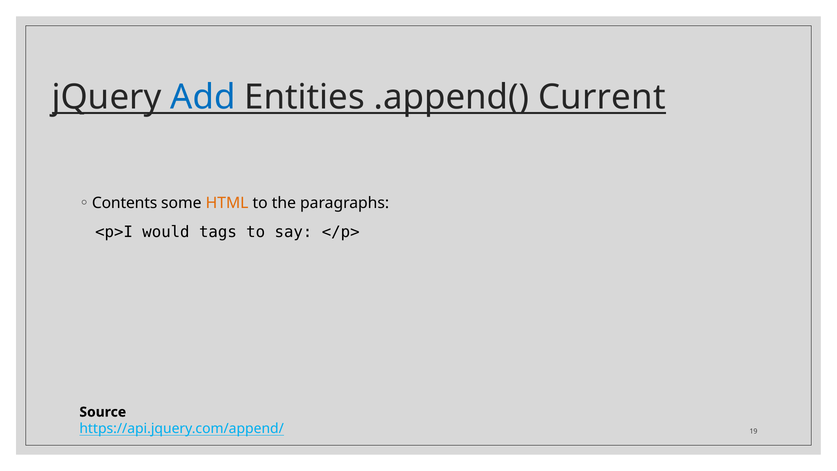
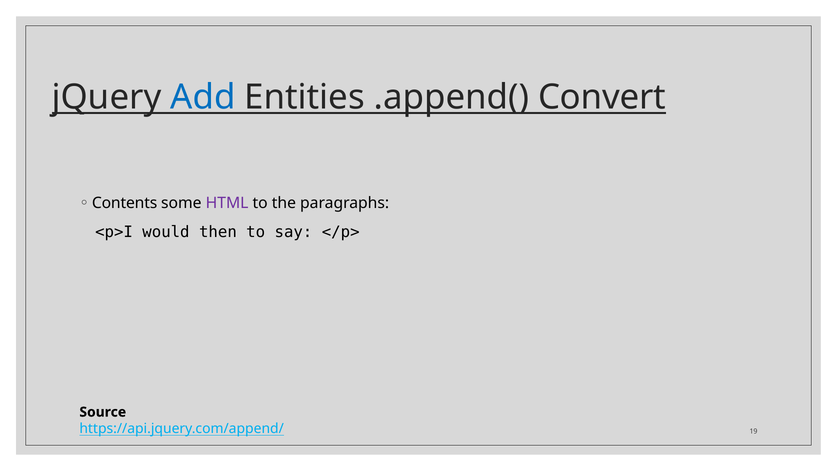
Current: Current -> Convert (602, 97)
HTML colour: orange -> purple (227, 203)
tags: tags -> then (218, 232)
